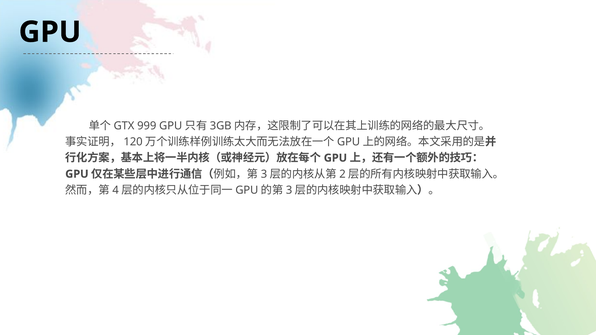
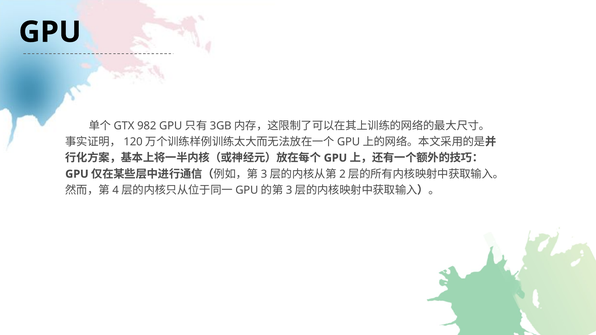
999: 999 -> 982 (147, 126)
